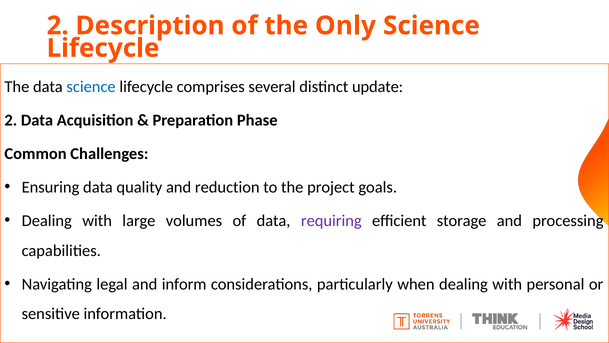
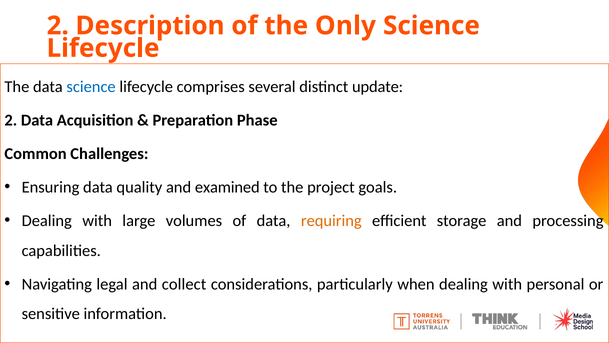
reduction: reduction -> examined (227, 187)
requiring colour: purple -> orange (331, 221)
inform: inform -> collect (184, 284)
